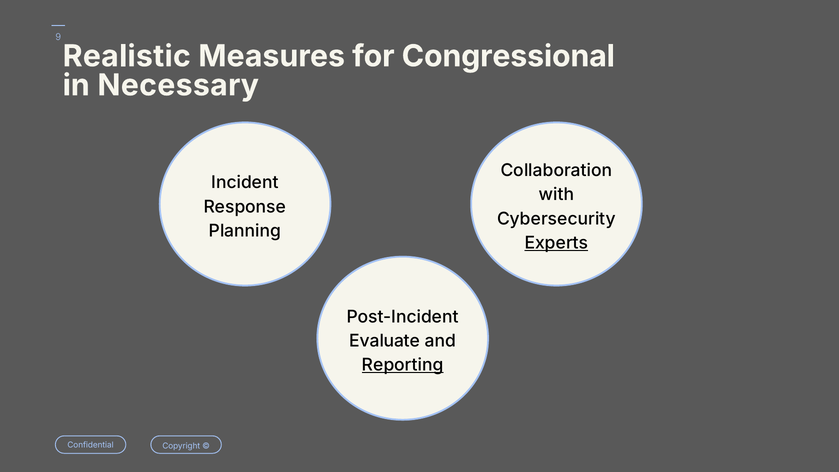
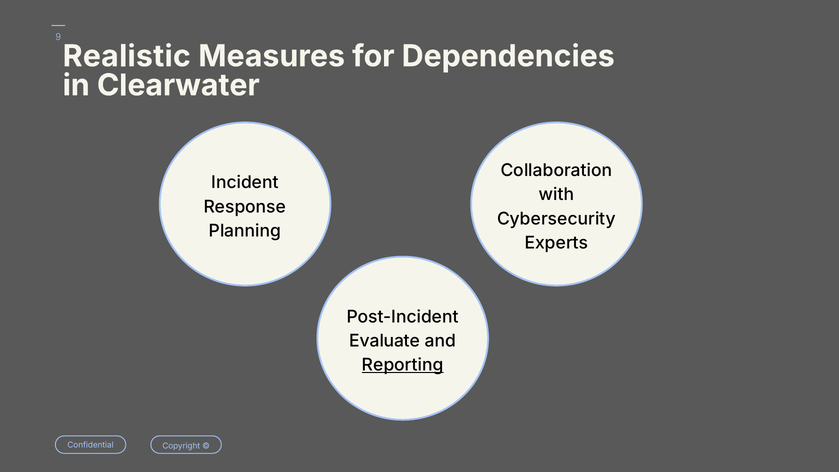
Congressional: Congressional -> Dependencies (508, 56)
Necessary: Necessary -> Clearwater (178, 85)
Experts underline: present -> none (556, 243)
